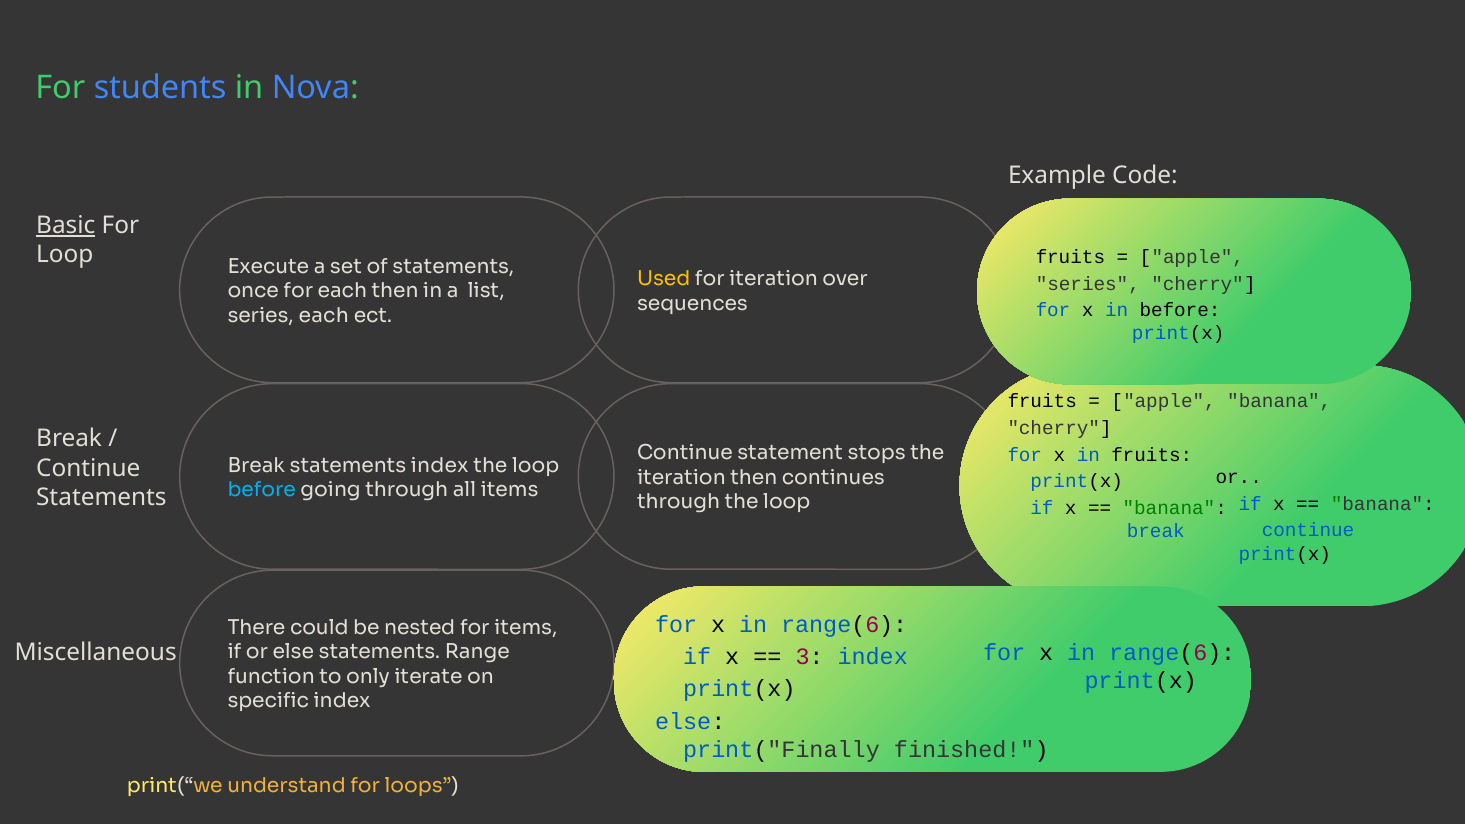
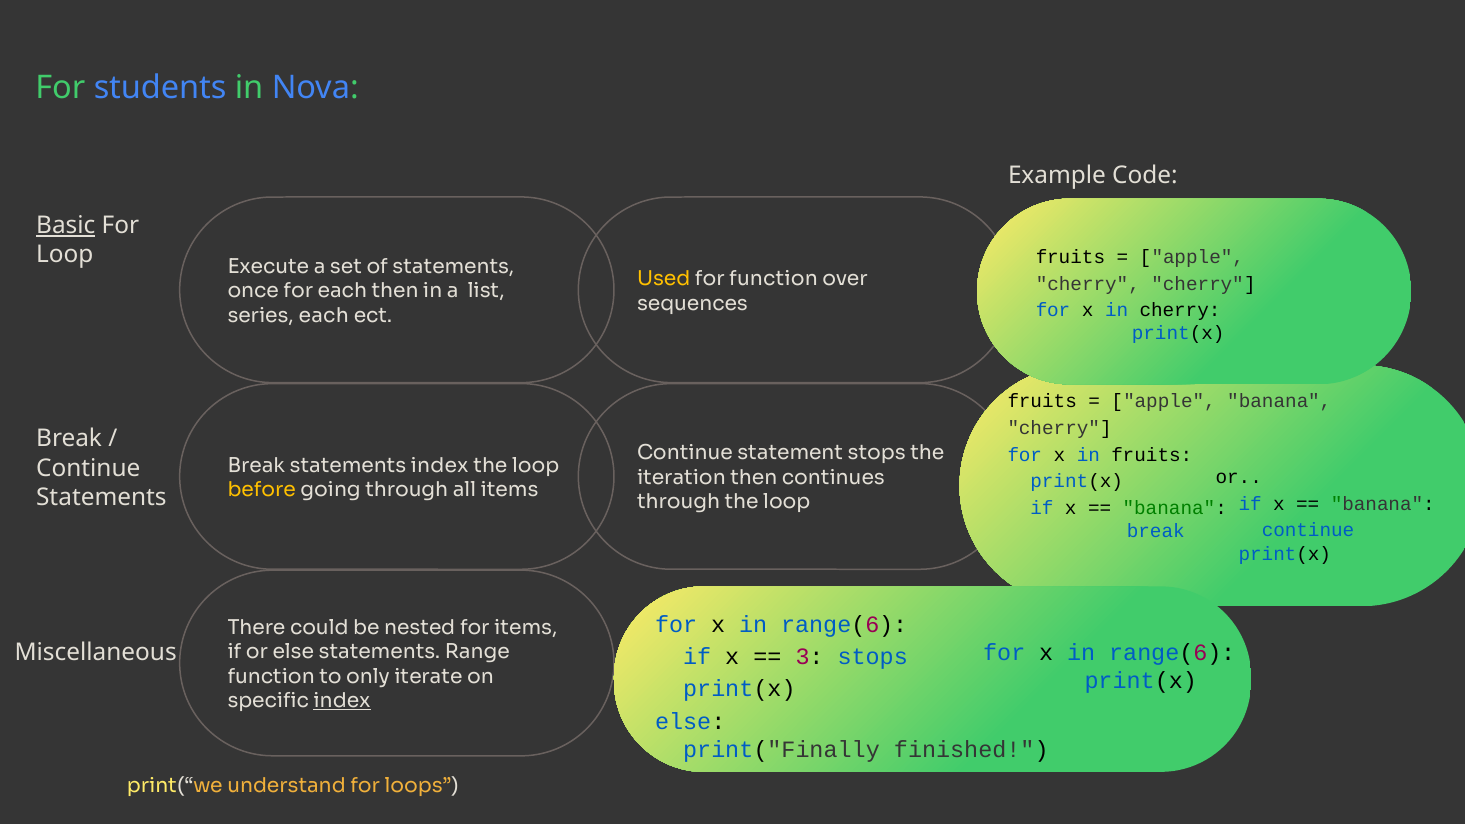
for iteration: iteration -> function (774, 279)
series: series -> cherry (1088, 284)
in before: before -> cherry (1180, 310)
before colour: light blue -> yellow (262, 490)
3 index: index -> stops (873, 657)
index underline: none -> present (342, 701)
